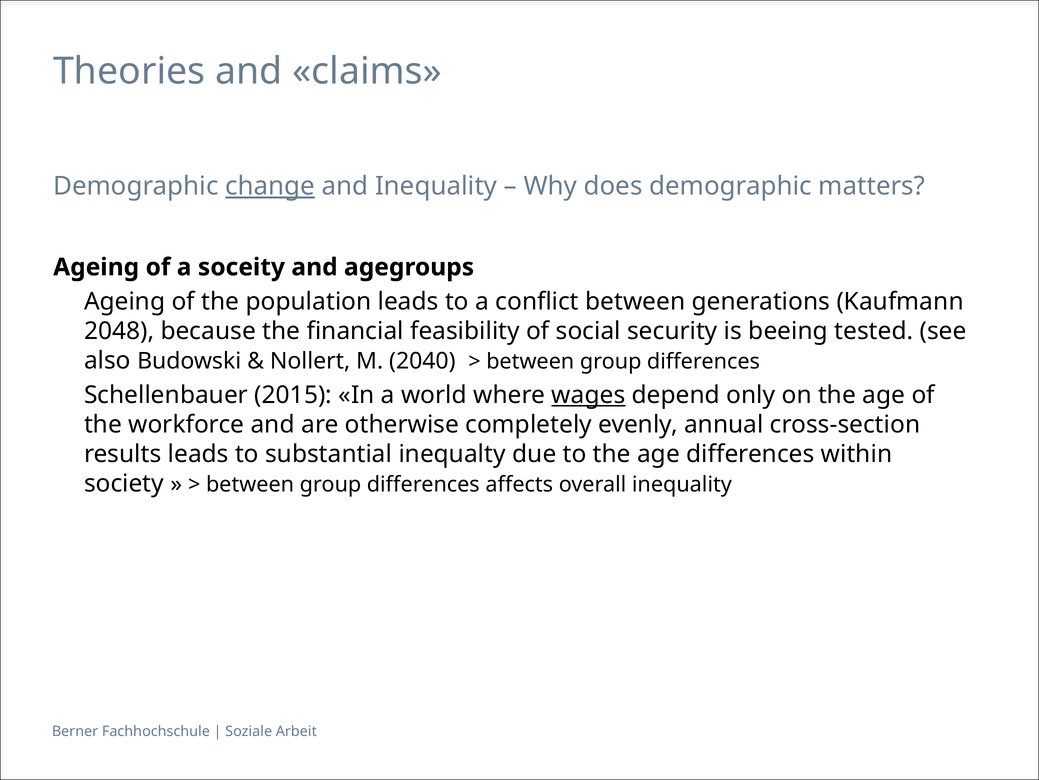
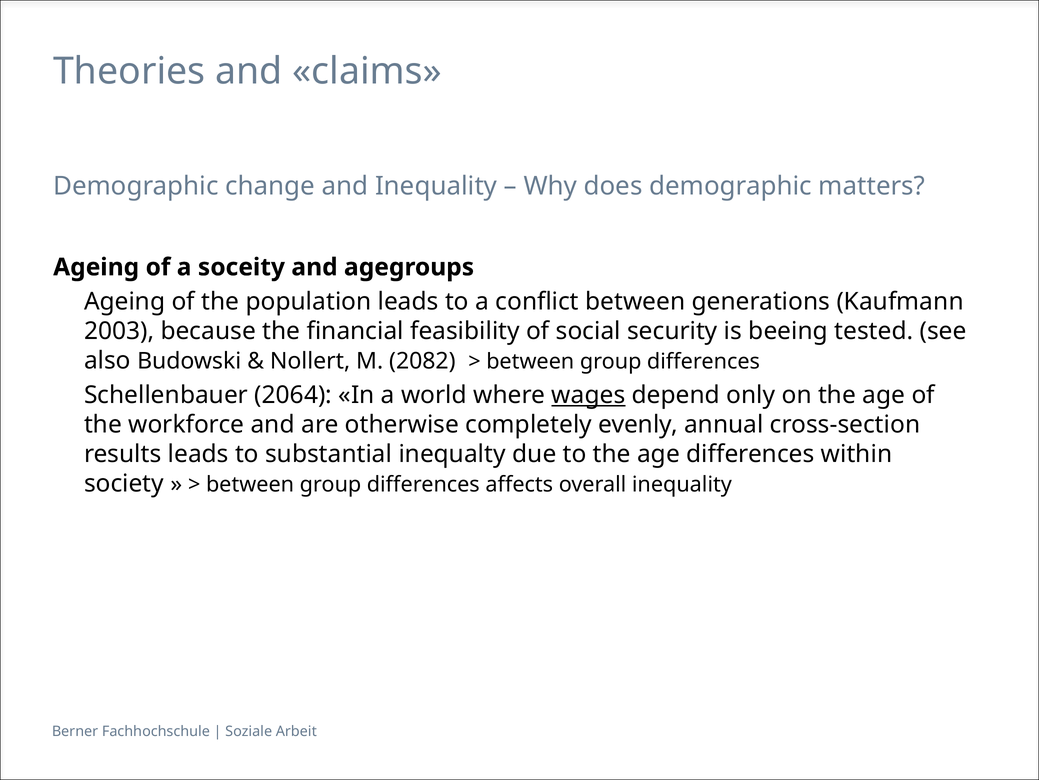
change underline: present -> none (270, 186)
2048: 2048 -> 2003 (119, 331)
2040: 2040 -> 2082 (422, 361)
2015: 2015 -> 2064 (293, 395)
